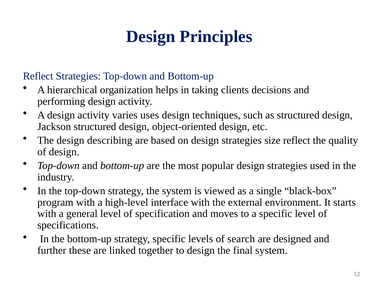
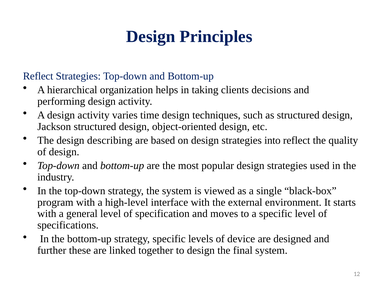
uses: uses -> time (150, 115)
size: size -> into (272, 140)
search: search -> device (241, 239)
